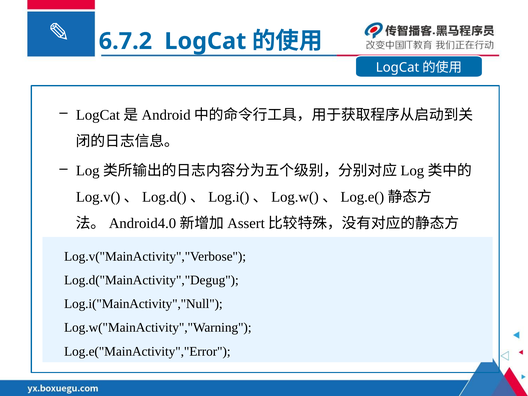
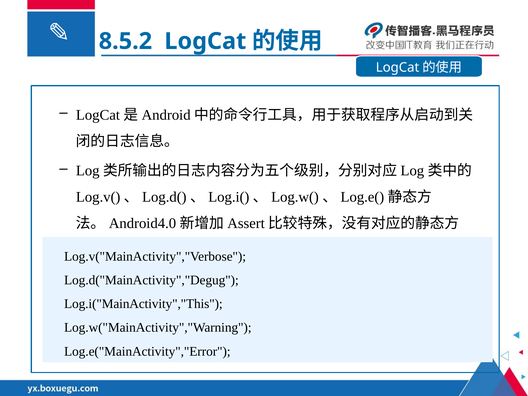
6.7.2: 6.7.2 -> 8.5.2 (125, 41)
Log.i("MainActivity","Null: Log.i("MainActivity","Null -> Log.i("MainActivity","This (143, 304)
